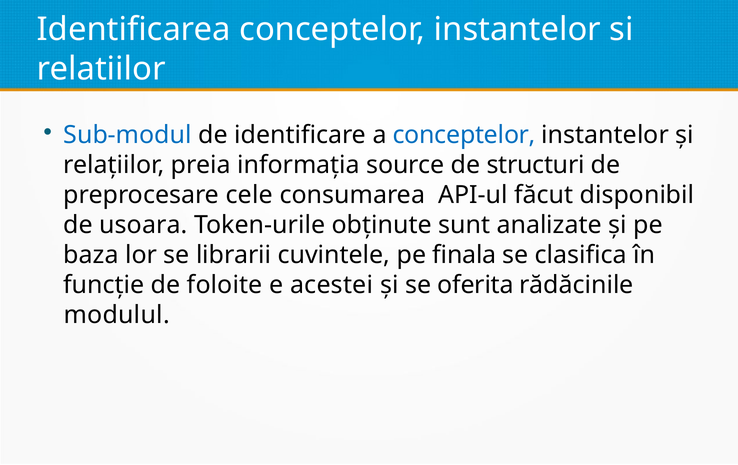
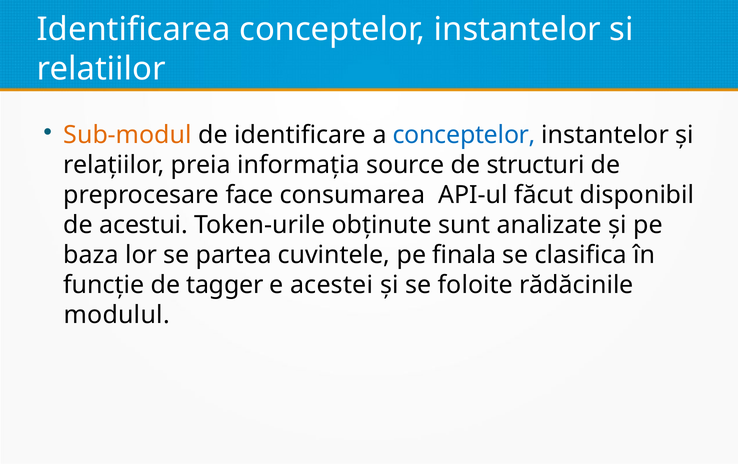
Sub-modul colour: blue -> orange (128, 135)
cele: cele -> face (250, 195)
usoara: usoara -> acestui (144, 225)
librarii: librarii -> partea (234, 255)
foloite: foloite -> tagger (225, 285)
oferita: oferita -> foloite (475, 285)
